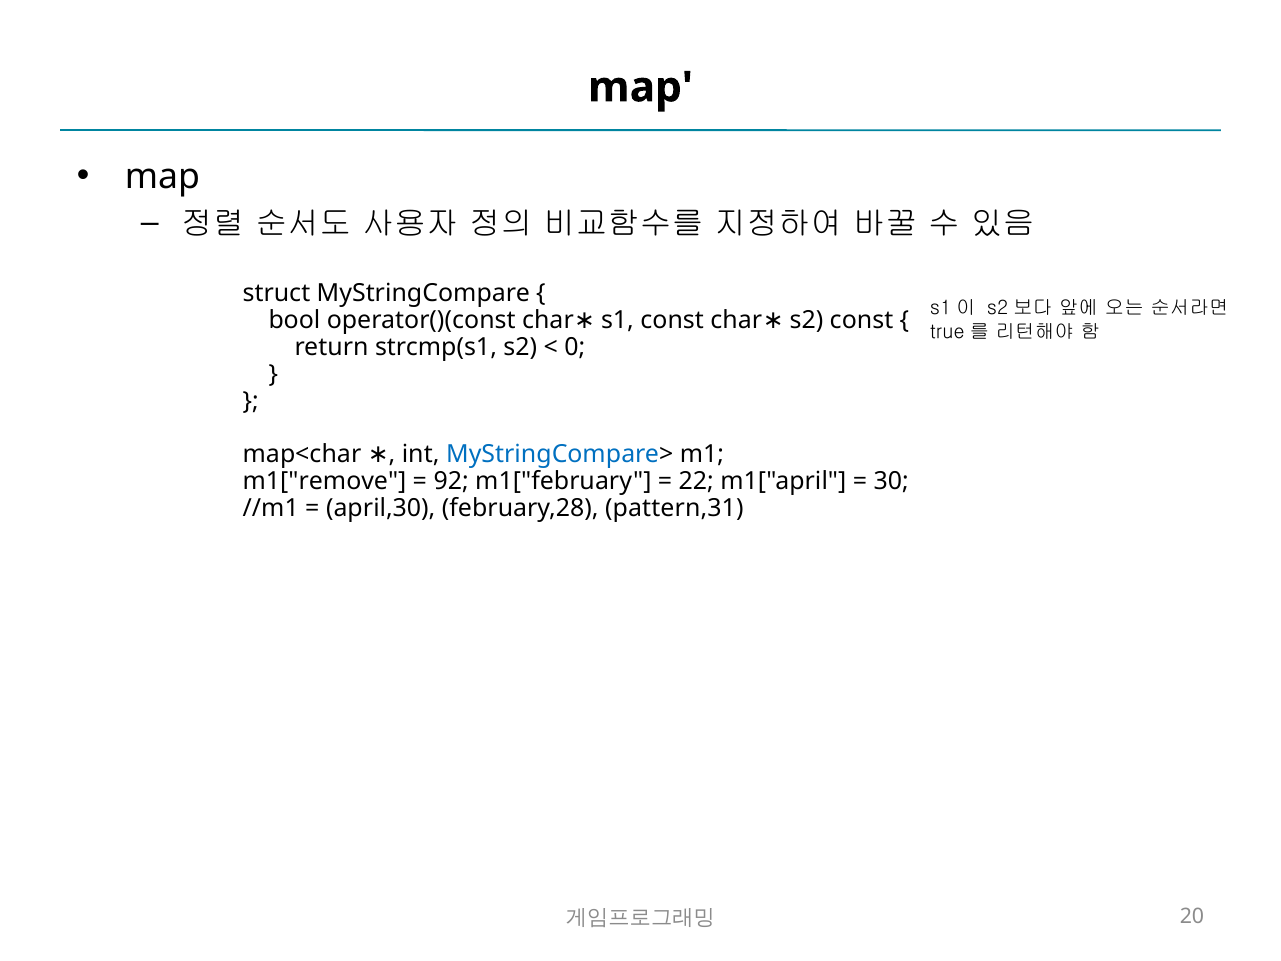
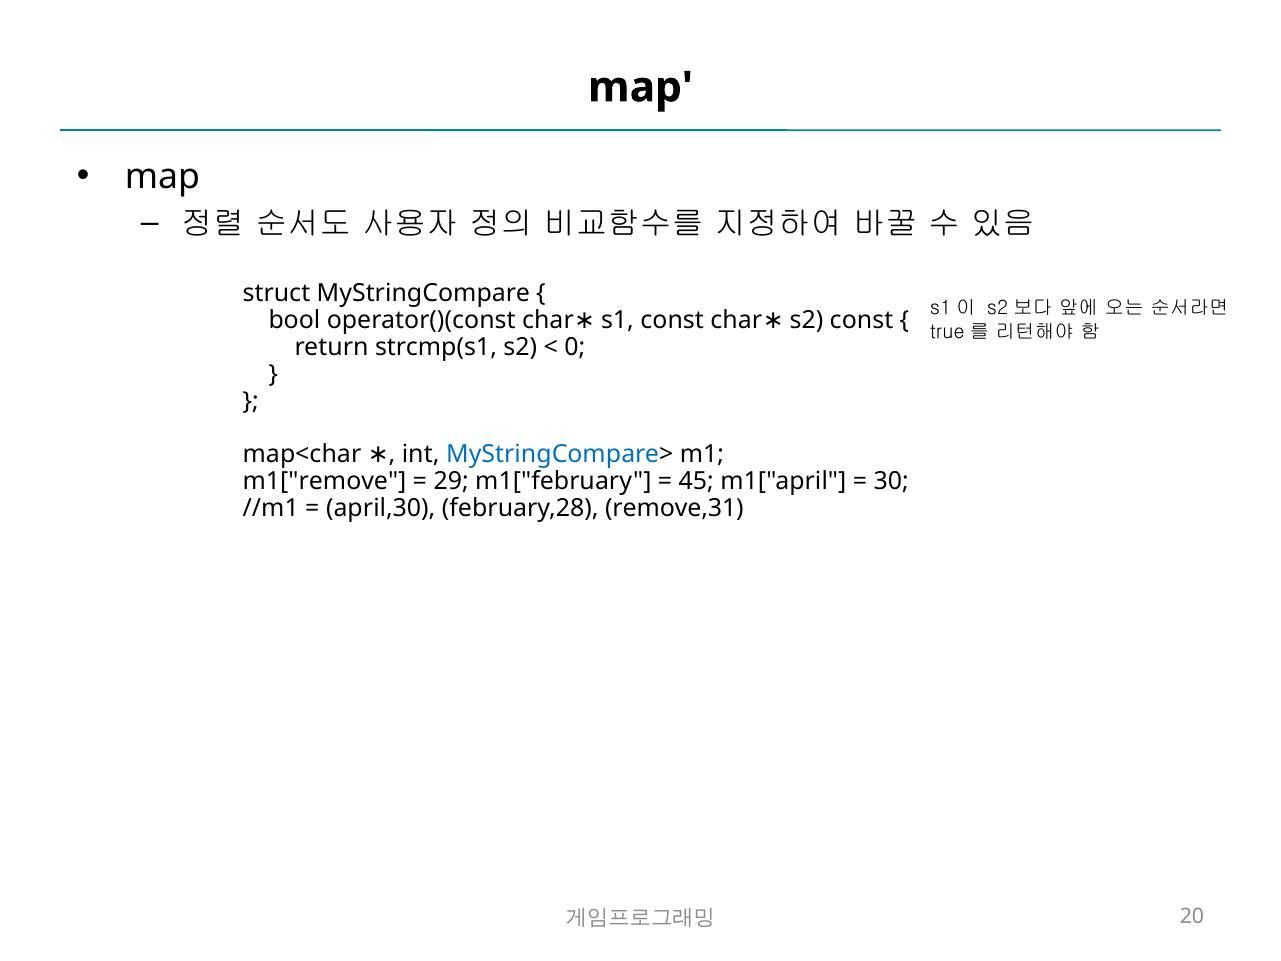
92: 92 -> 29 (451, 481)
22: 22 -> 45 (696, 481)
pattern,31: pattern,31 -> remove,31 (674, 508)
